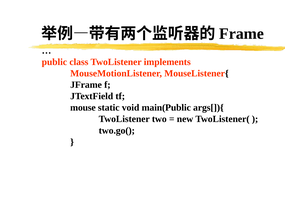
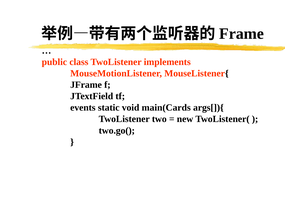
mouse: mouse -> events (83, 108)
main(Public: main(Public -> main(Cards (166, 108)
